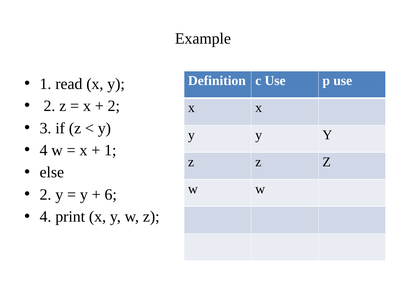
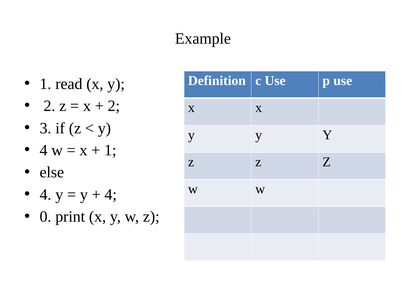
2: 2 -> 4 (46, 194)
6: 6 -> 4 (111, 194)
4: 4 -> 0 (46, 216)
